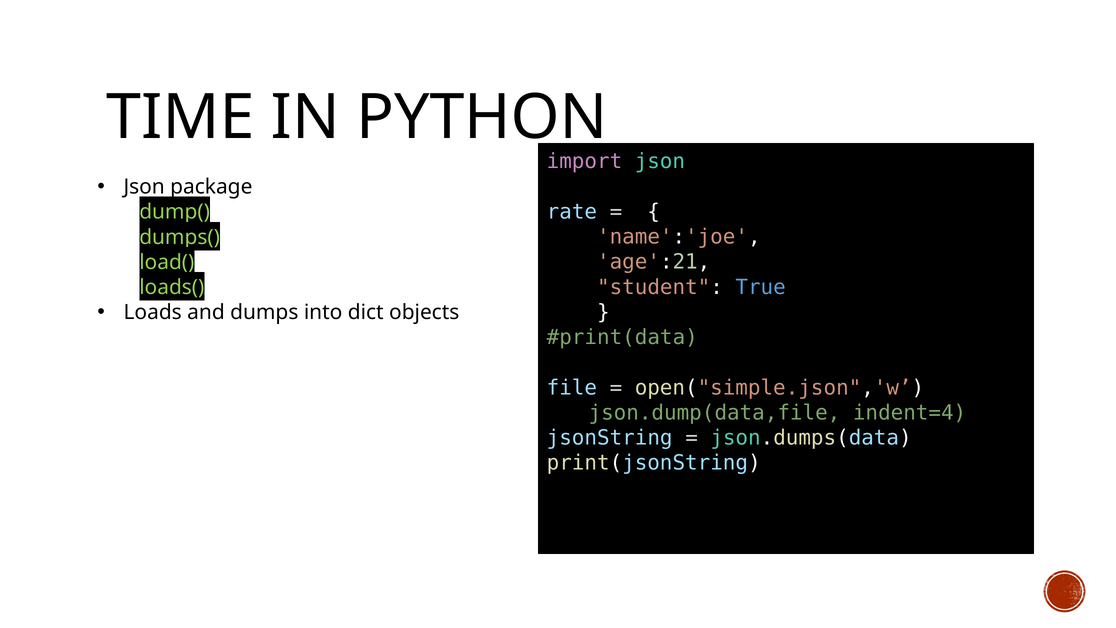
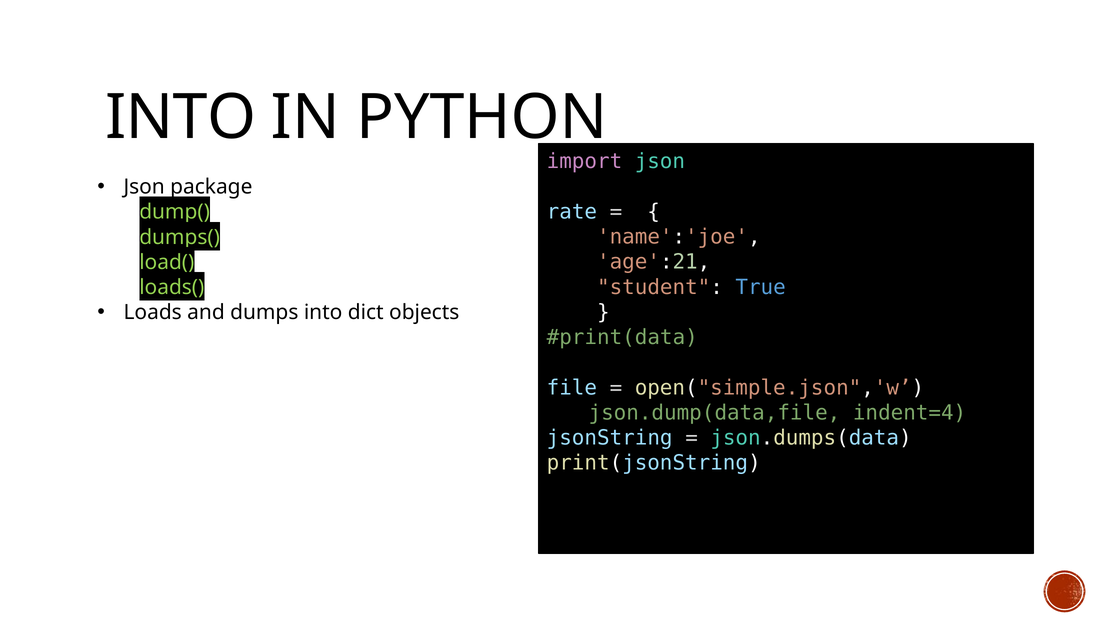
TIME: TIME -> INTO (181, 118)
